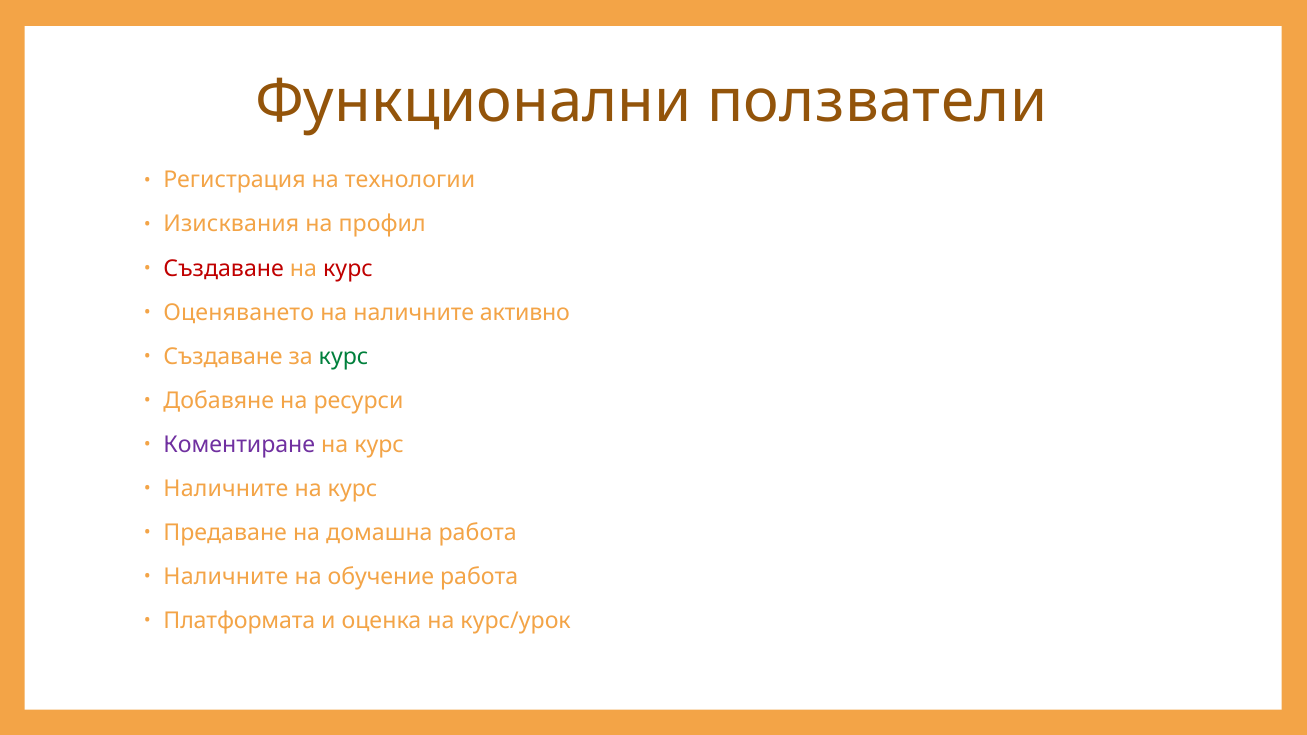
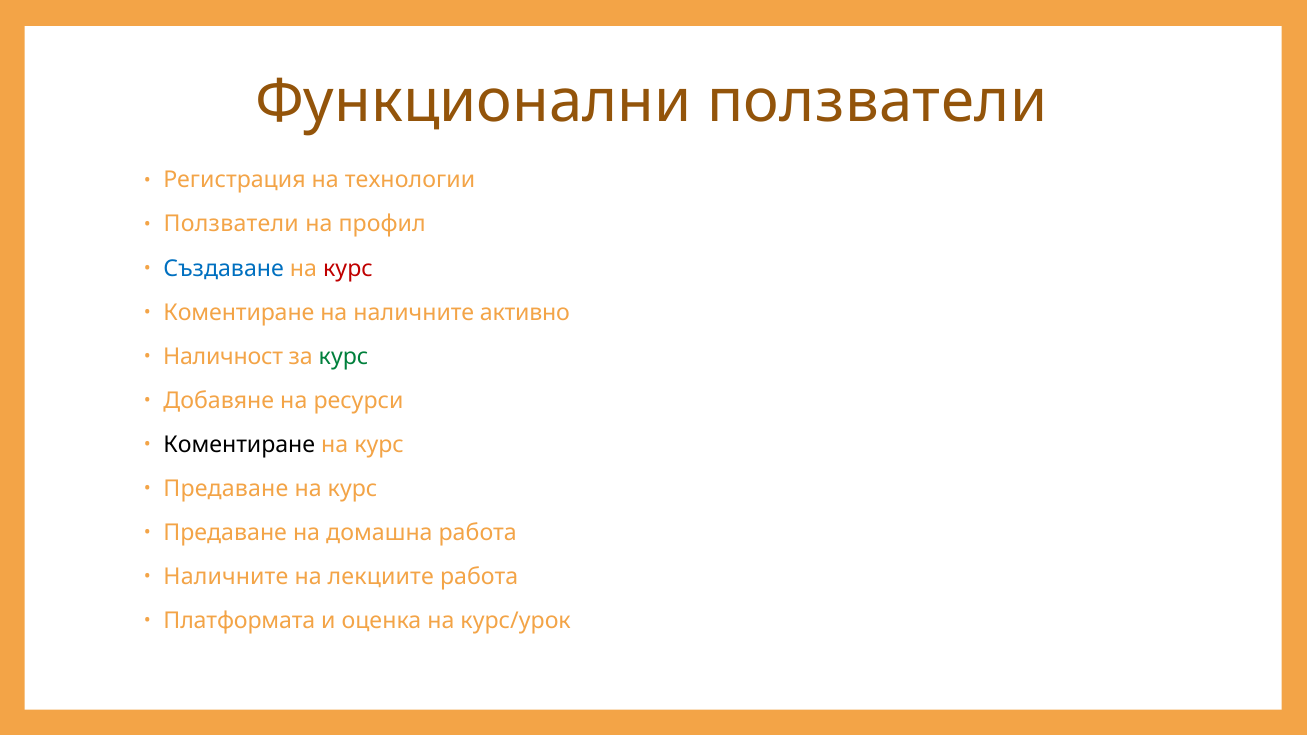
Изисквания: Изисквания -> Ползватели (231, 224)
Създаване colour: red -> blue (224, 268)
Оценяването: Оценяването -> Коментиране (239, 313)
Създаване: Създаване -> Наличност (223, 357)
Коментиране colour: purple -> black (239, 445)
Наличните: Наличните -> Предаване (226, 489)
обучение: обучение -> лекциите (381, 577)
